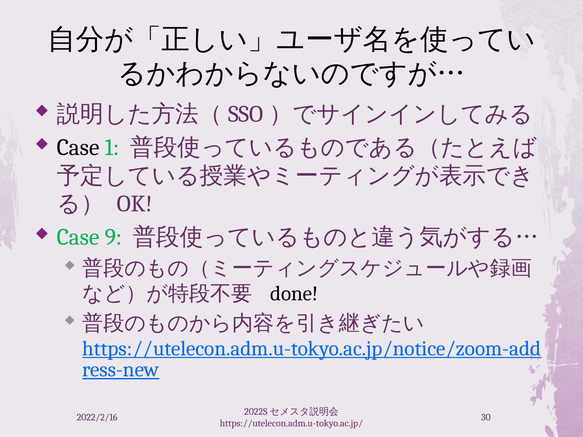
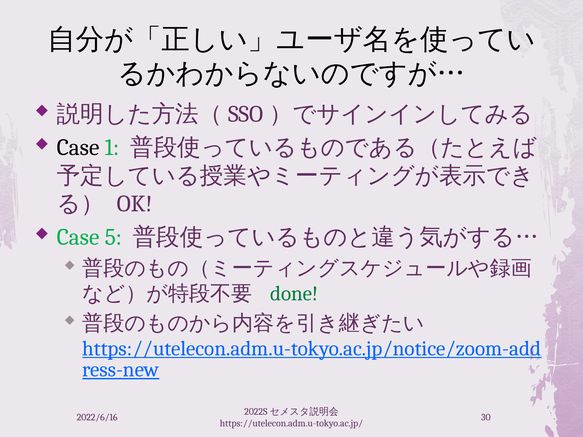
9: 9 -> 5 (113, 237)
done colour: black -> green (294, 294)
2022/2/16: 2022/2/16 -> 2022/6/16 (97, 418)
